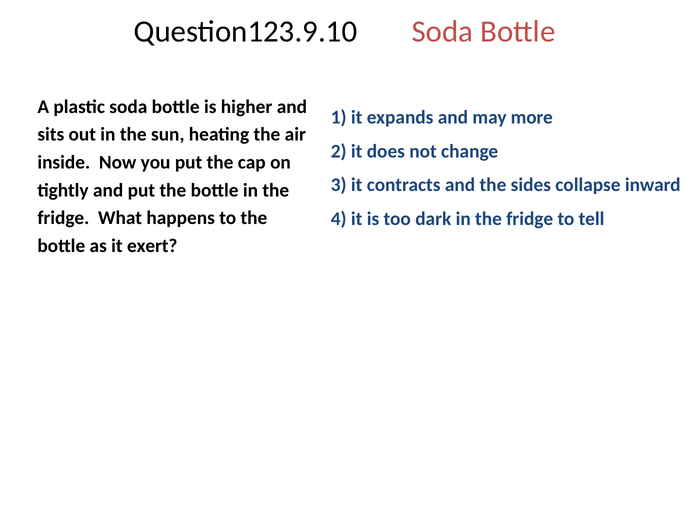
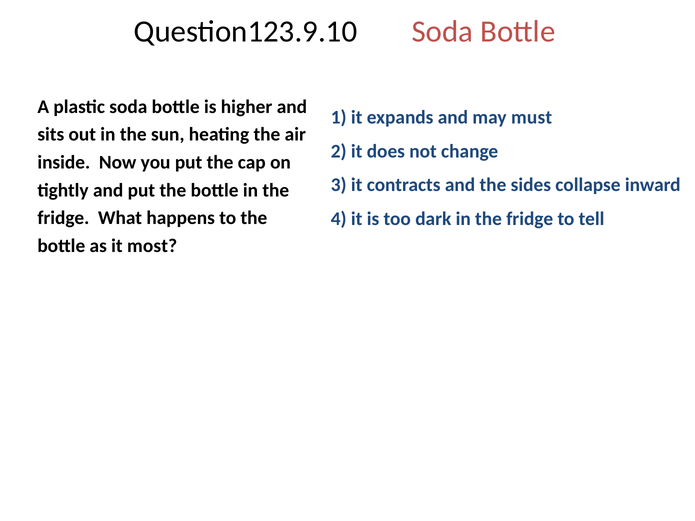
more: more -> must (532, 117)
exert: exert -> most (152, 246)
